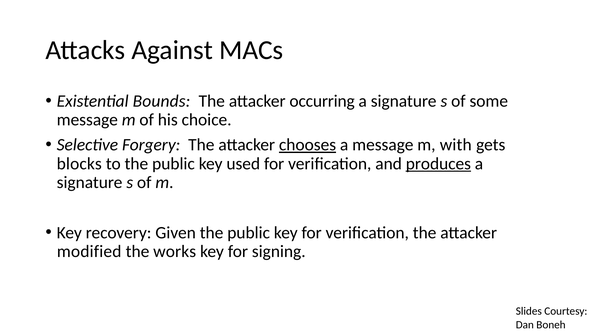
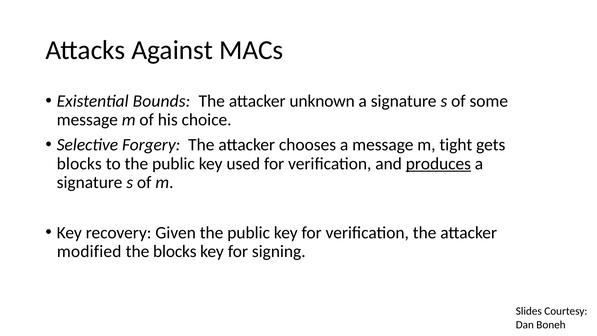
occurring: occurring -> unknown (322, 101)
chooses underline: present -> none (308, 145)
with: with -> tight (456, 145)
the works: works -> blocks (175, 251)
